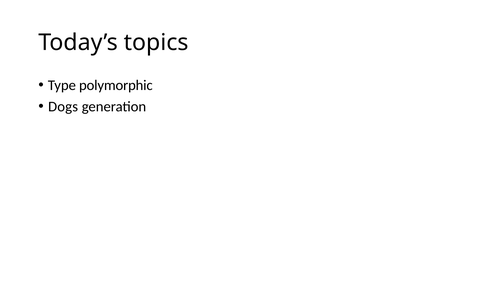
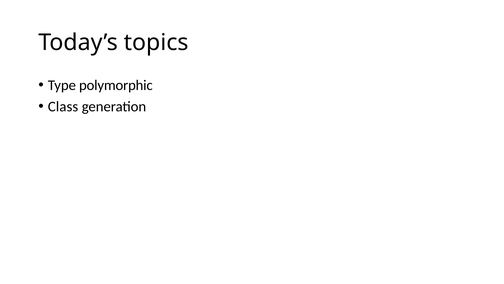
Dogs: Dogs -> Class (63, 106)
